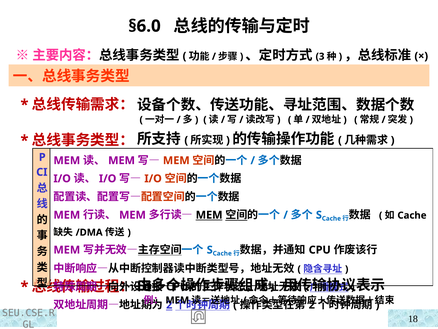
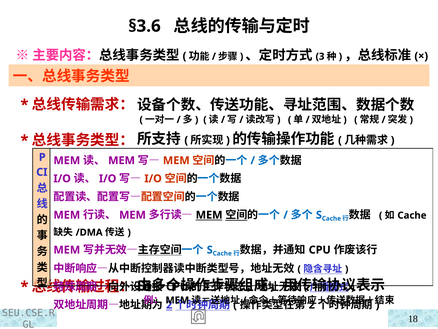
§6.0: §6.0 -> §3.6 (145, 26)
